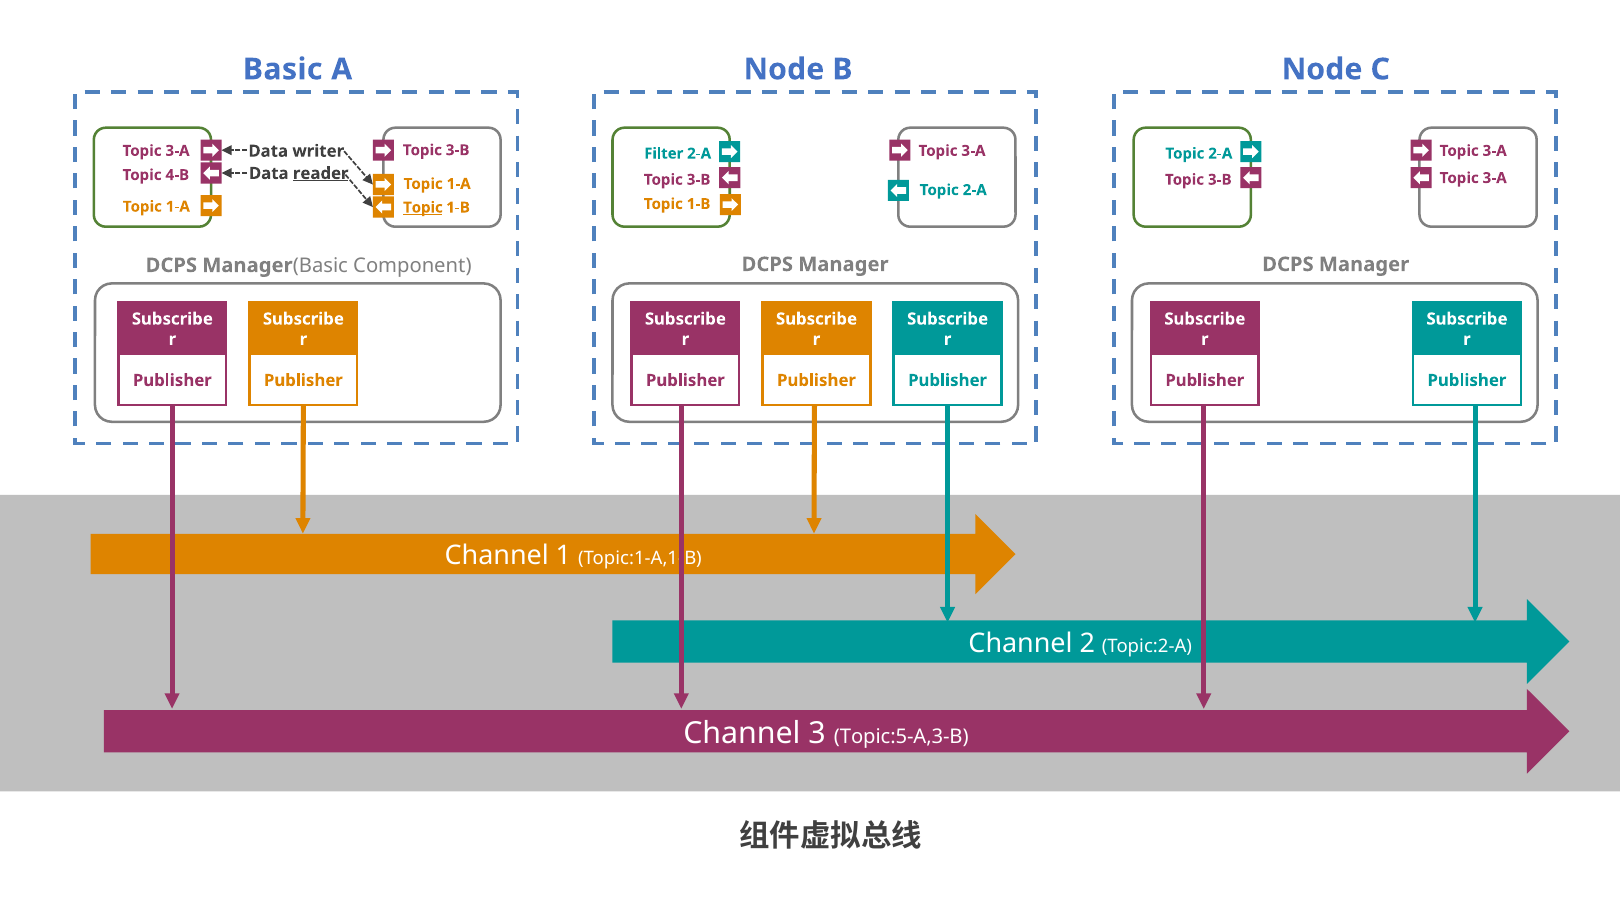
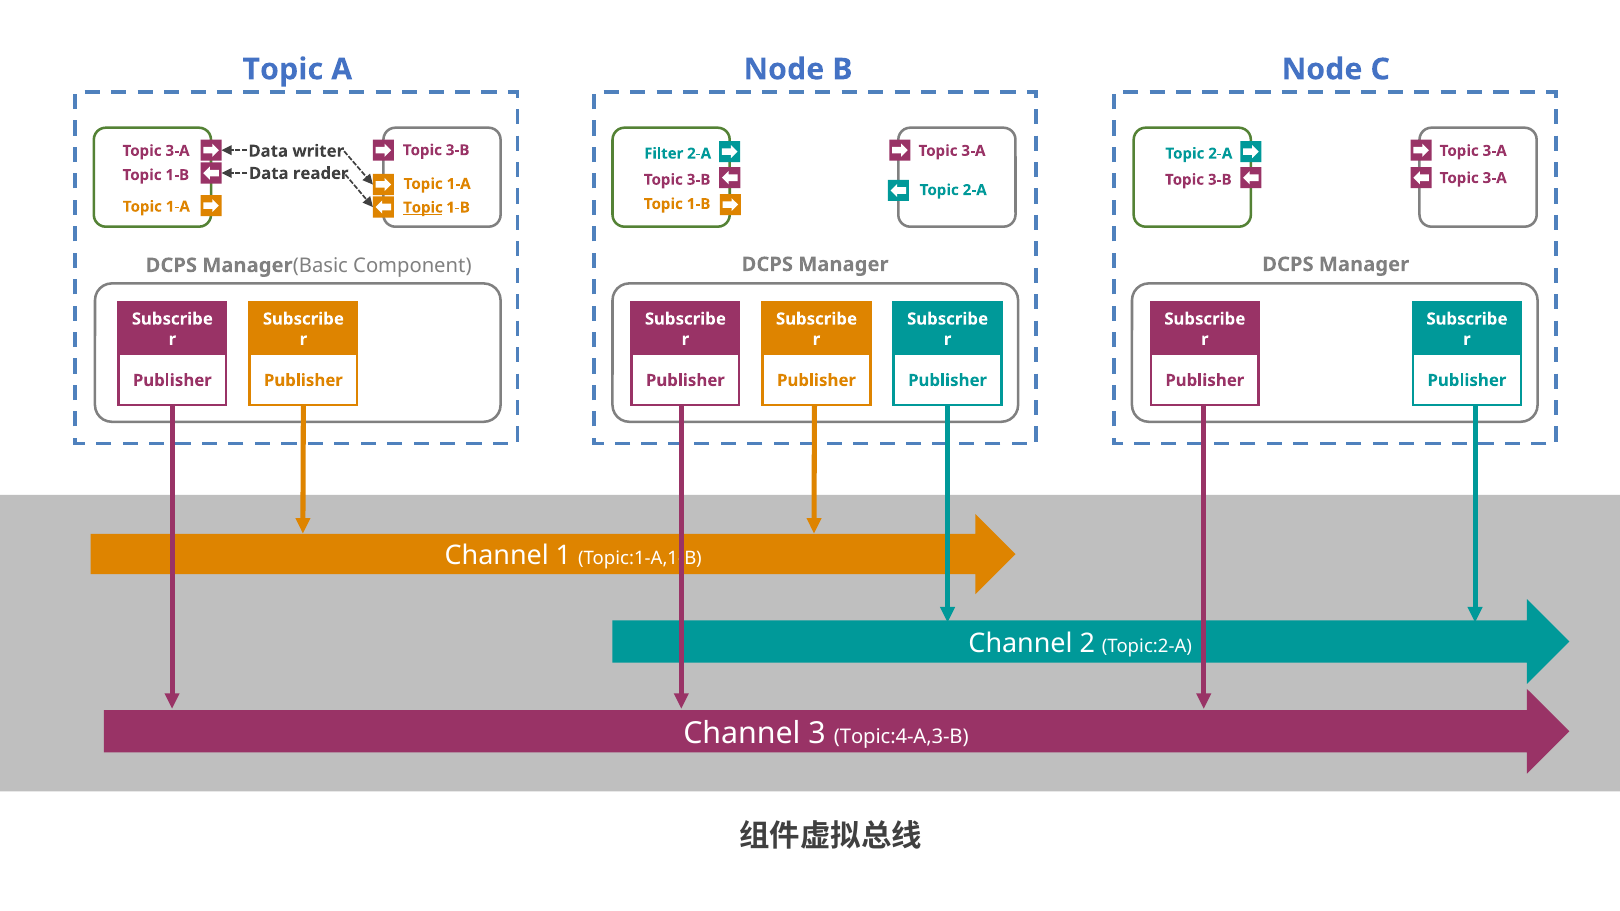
Basic: Basic -> Topic (283, 69)
reader underline: present -> none (321, 173)
4-B: 4-B -> 1-B (177, 175)
Topic:5-A,3-B: Topic:5-A,3-B -> Topic:4-A,3-B (901, 737)
